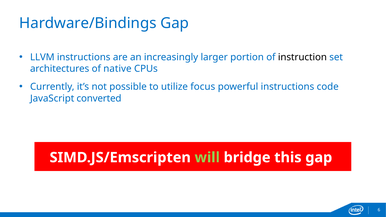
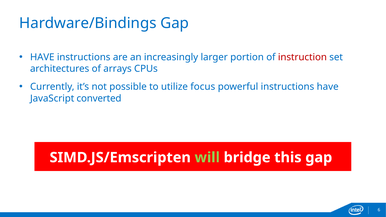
LLVM: LLVM -> HAVE (42, 57)
instruction colour: black -> red (302, 57)
native: native -> arrays (117, 69)
instructions code: code -> have (328, 87)
